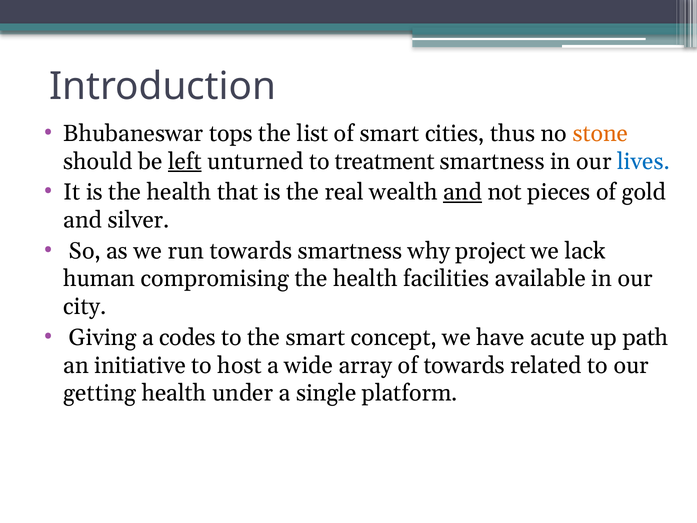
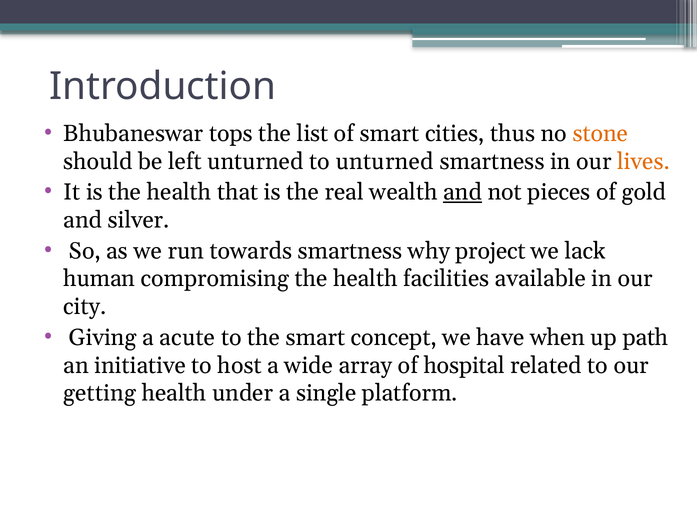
left underline: present -> none (185, 161)
to treatment: treatment -> unturned (385, 161)
lives colour: blue -> orange (644, 161)
codes: codes -> acute (187, 337)
acute: acute -> when (557, 337)
of towards: towards -> hospital (464, 365)
